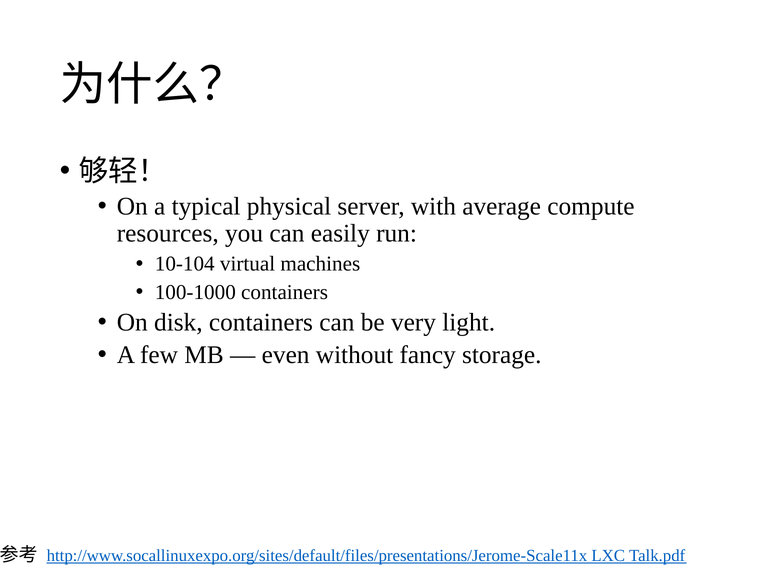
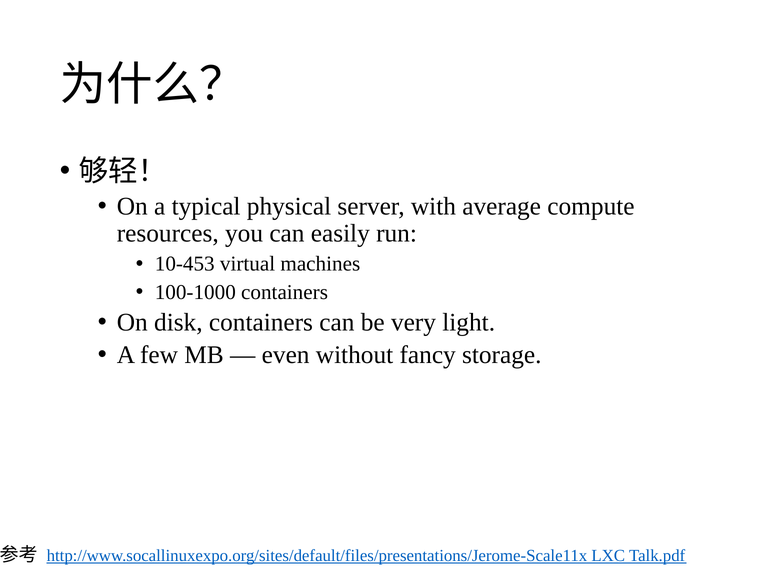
10-104: 10-104 -> 10-453 (185, 264)
